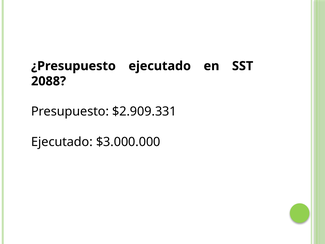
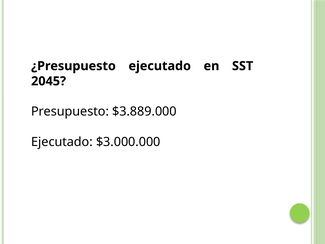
2088: 2088 -> 2045 (49, 81)
$2.909.331: $2.909.331 -> $3.889.000 (144, 111)
